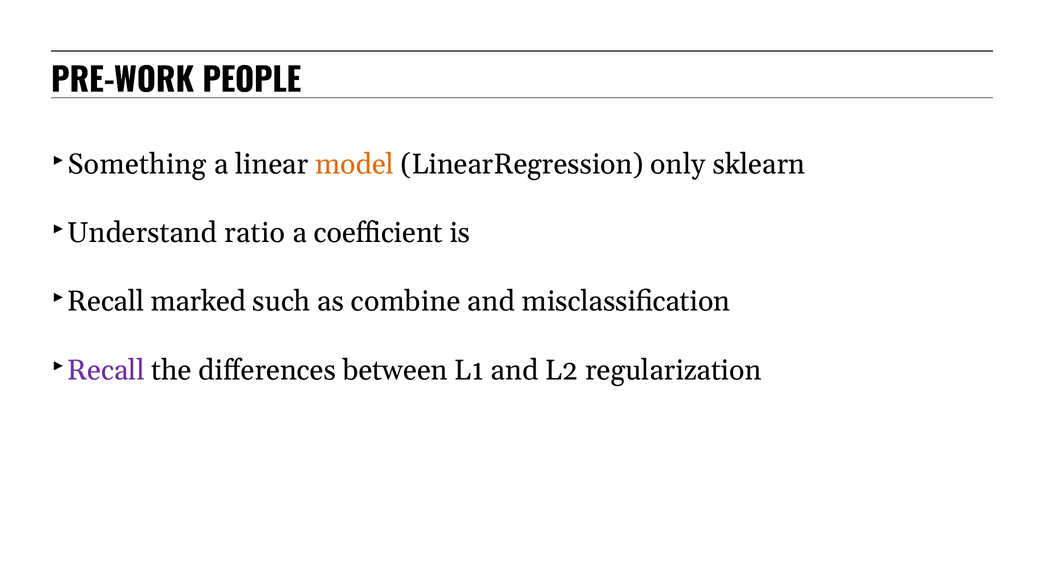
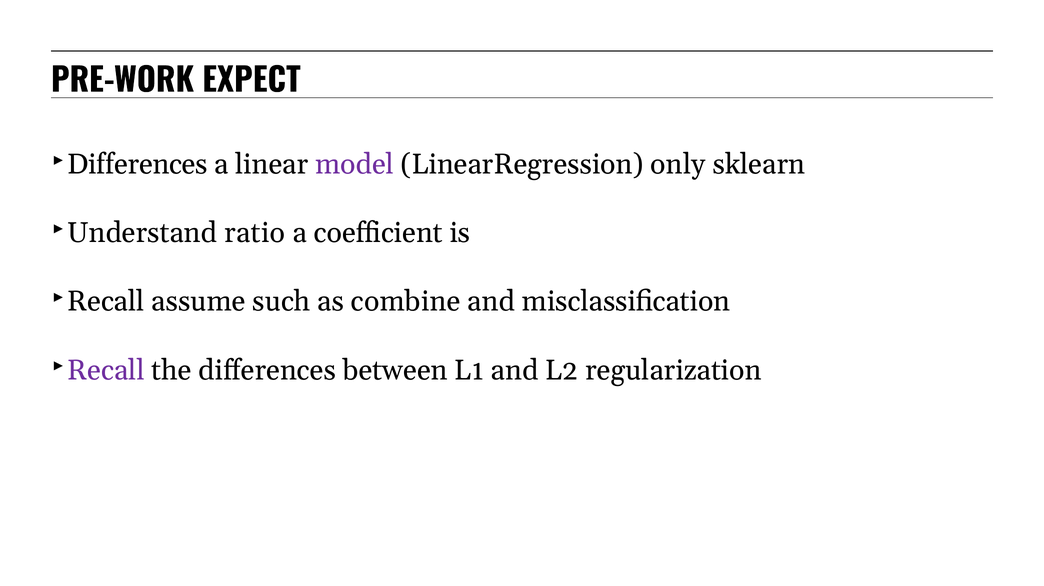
PEOPLE: PEOPLE -> EXPECT (252, 81)
Something: Something -> Differences (137, 165)
model colour: orange -> purple (355, 165)
marked: marked -> assume (198, 302)
